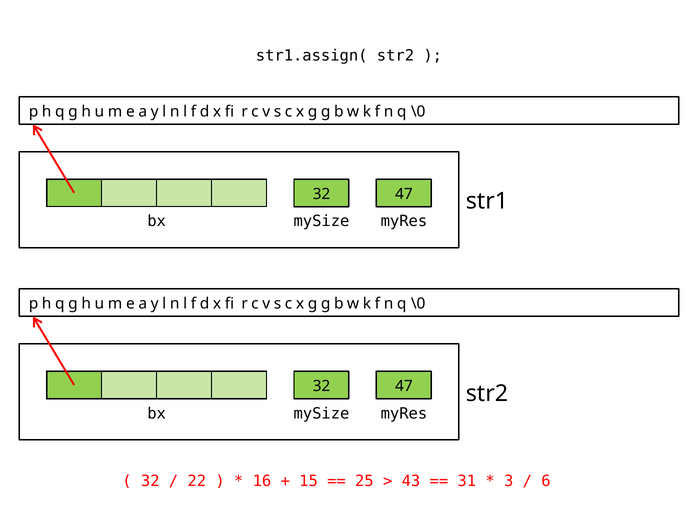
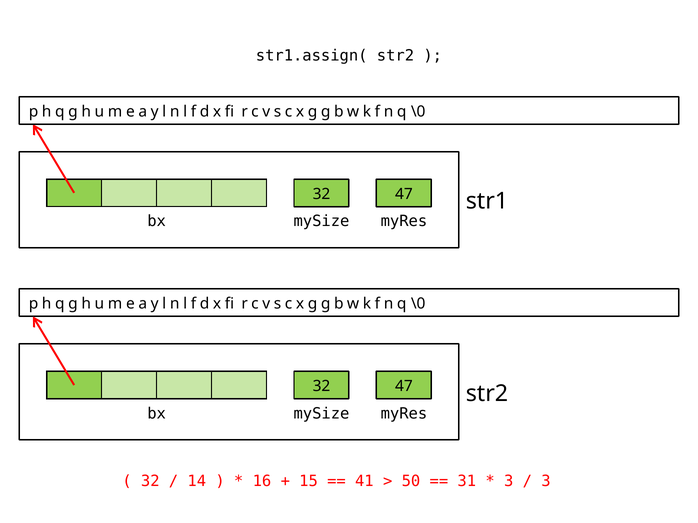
22: 22 -> 14 (197, 482)
25: 25 -> 41 (364, 482)
43: 43 -> 50 (411, 482)
6: 6 -> 3 (546, 482)
